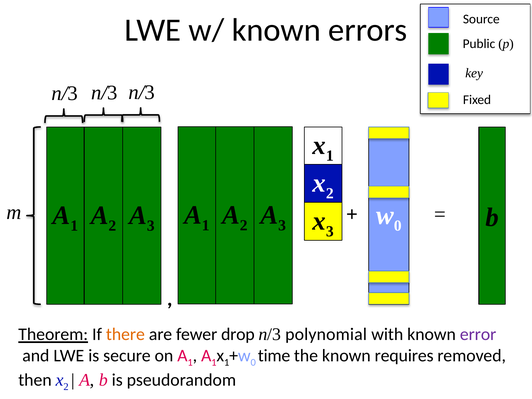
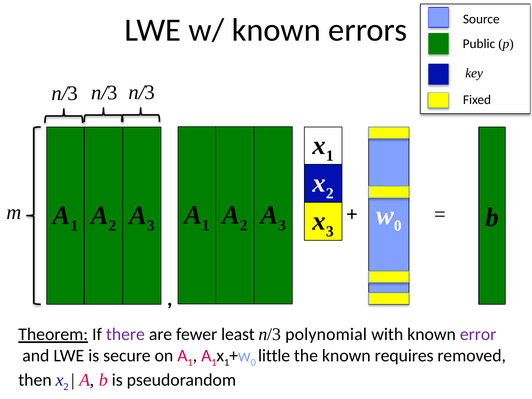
there colour: orange -> purple (125, 334)
drop: drop -> least (238, 334)
time: time -> little (274, 356)
